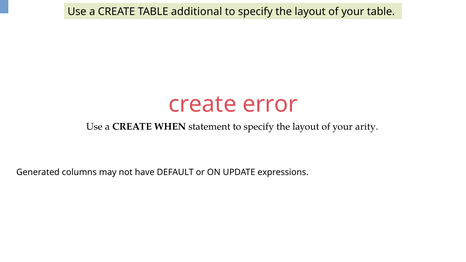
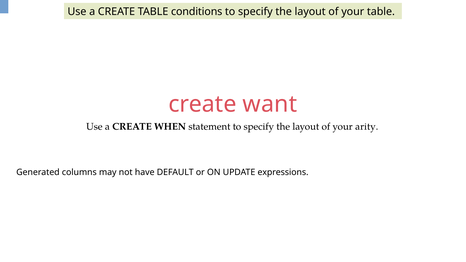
additional: additional -> conditions (197, 12)
error: error -> want (270, 104)
